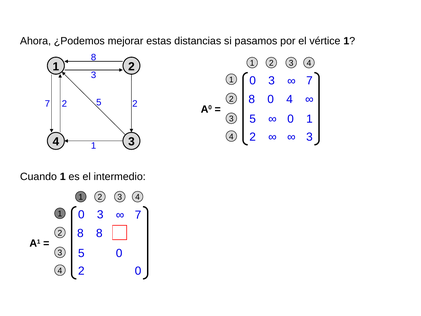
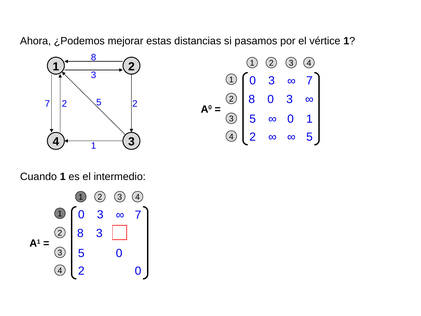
8 0 4: 4 -> 3 (290, 99)
3: 3 -> 5 (309, 137)
8: 8 -> 3 (99, 233)
